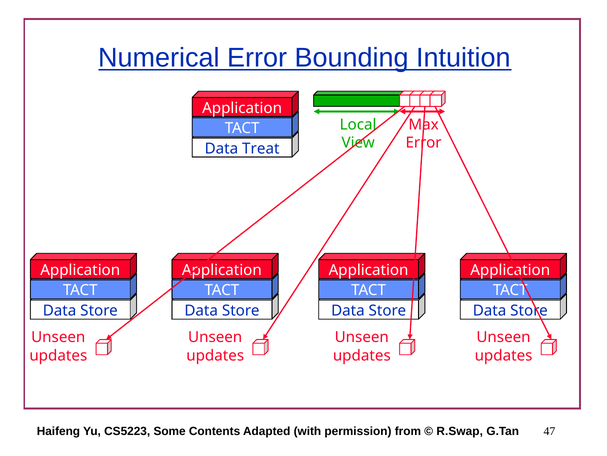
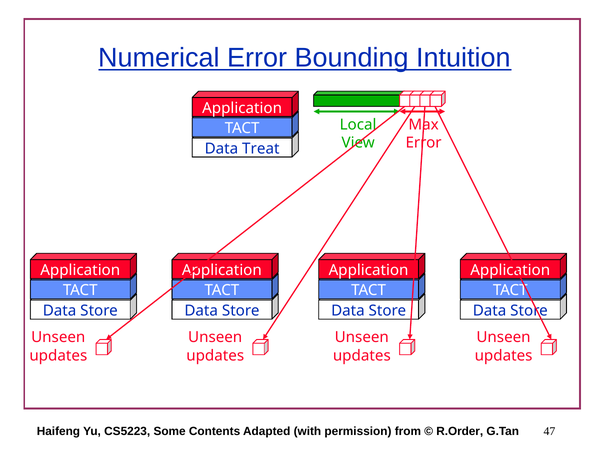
R.Swap: R.Swap -> R.Order (460, 431)
